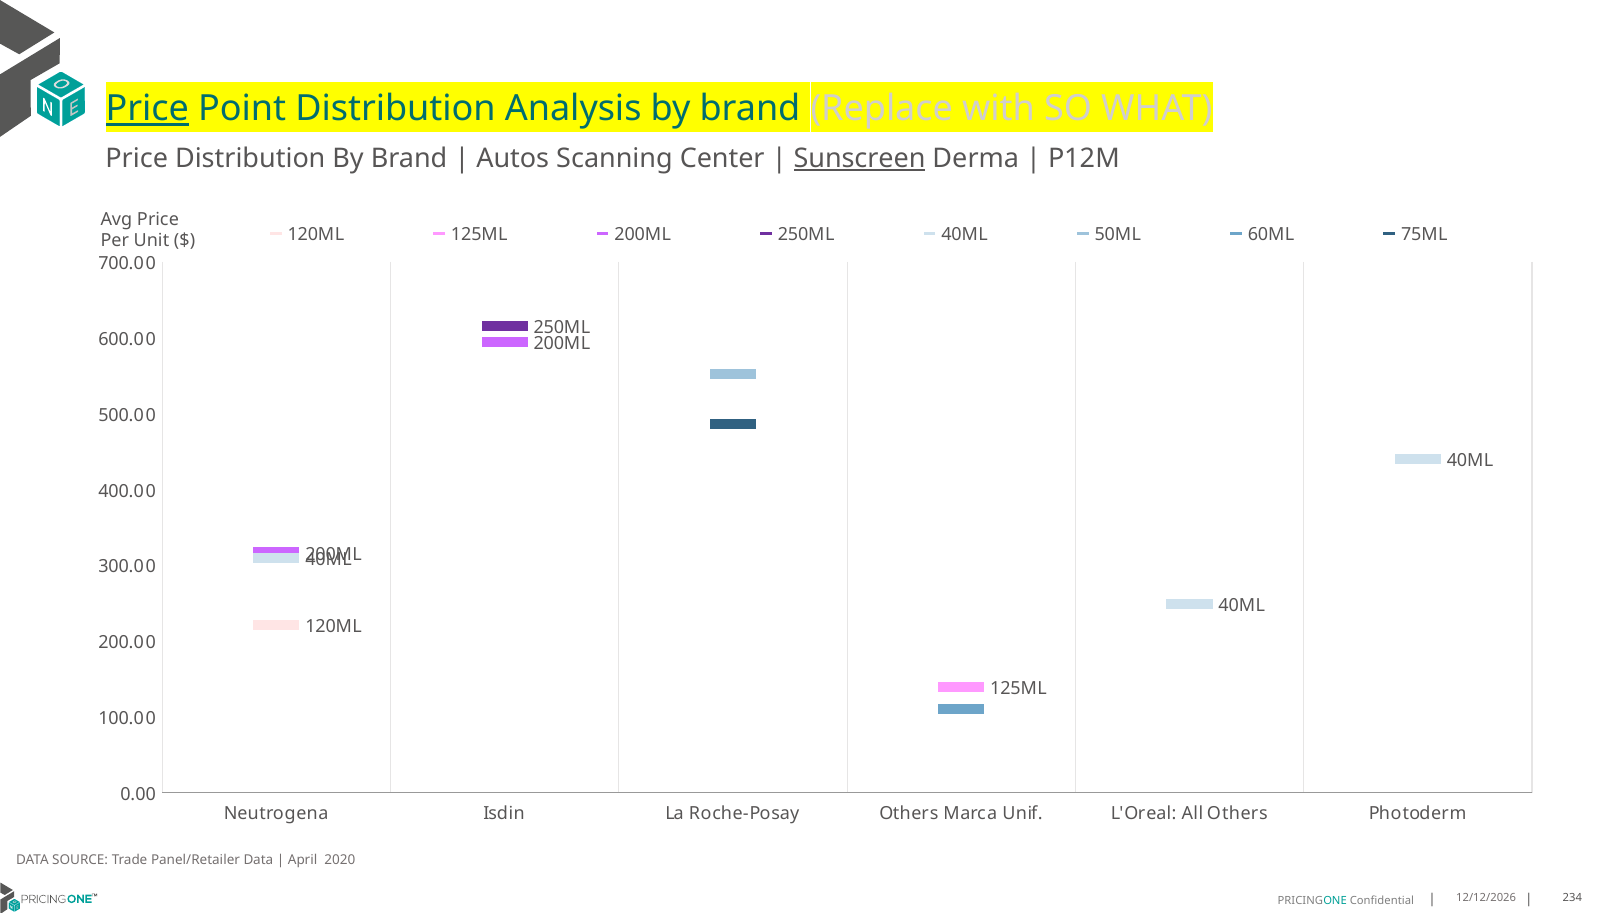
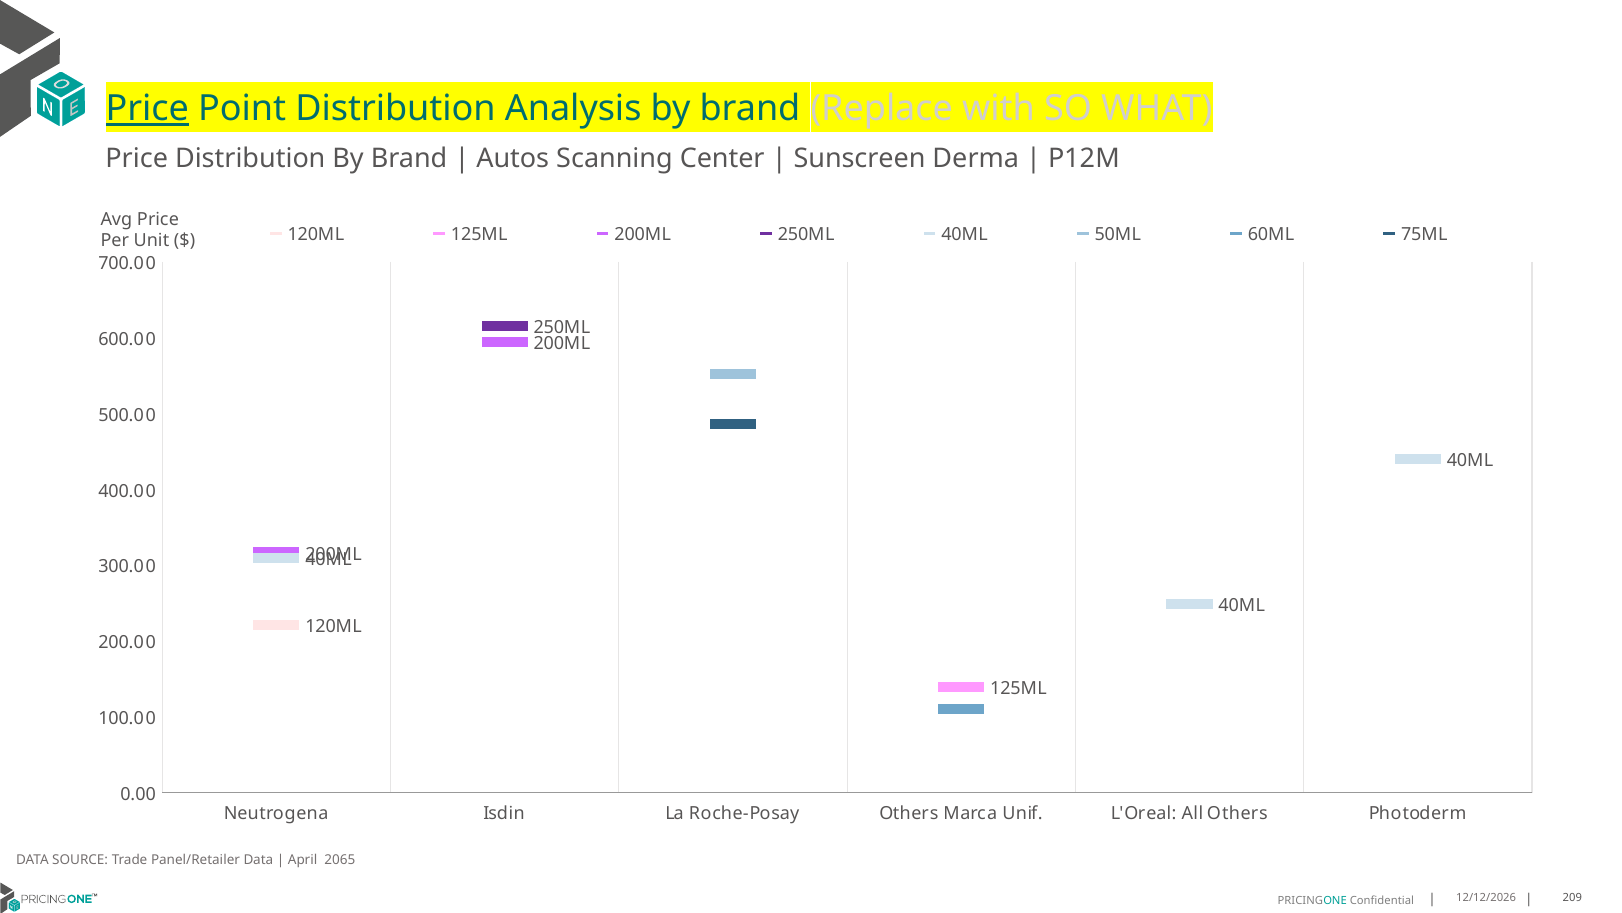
Sunscreen underline: present -> none (860, 158)
2020: 2020 -> 2065 (340, 859)
234: 234 -> 209 (1572, 897)
